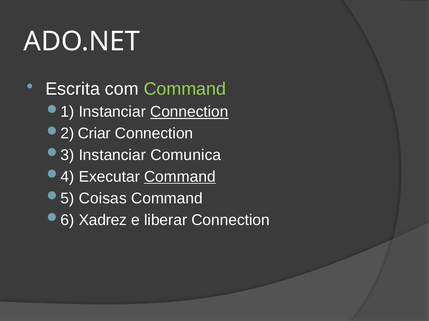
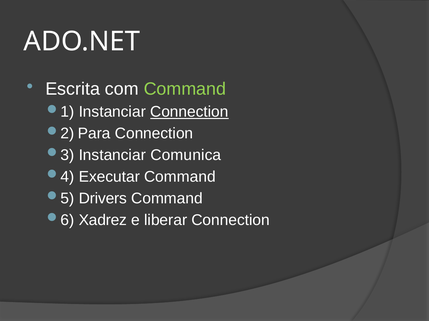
Criar: Criar -> Para (94, 134)
Command underline: present -> none (180, 177)
Coisas: Coisas -> Drivers (103, 199)
